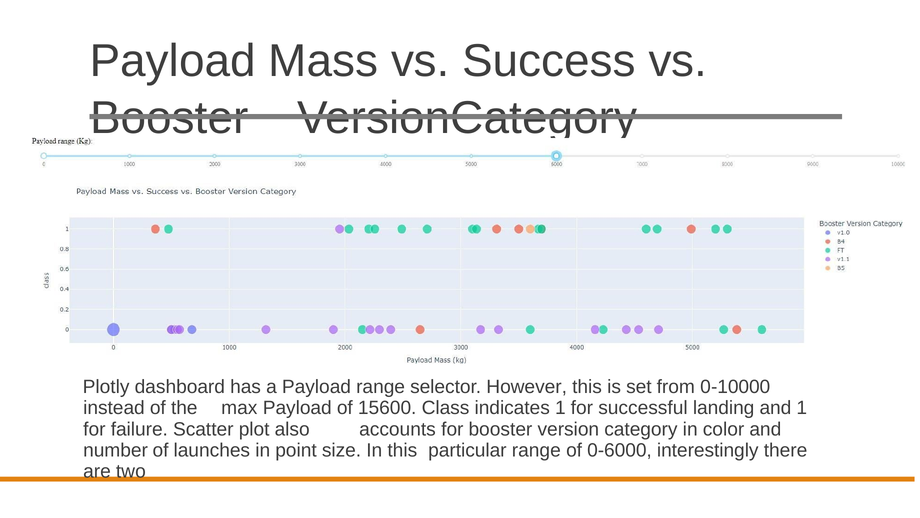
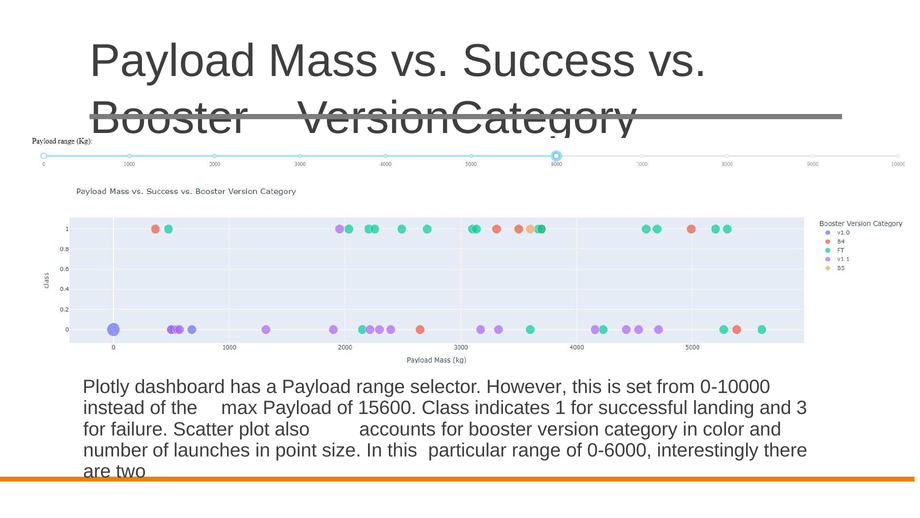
and 1: 1 -> 3 (802, 408)
